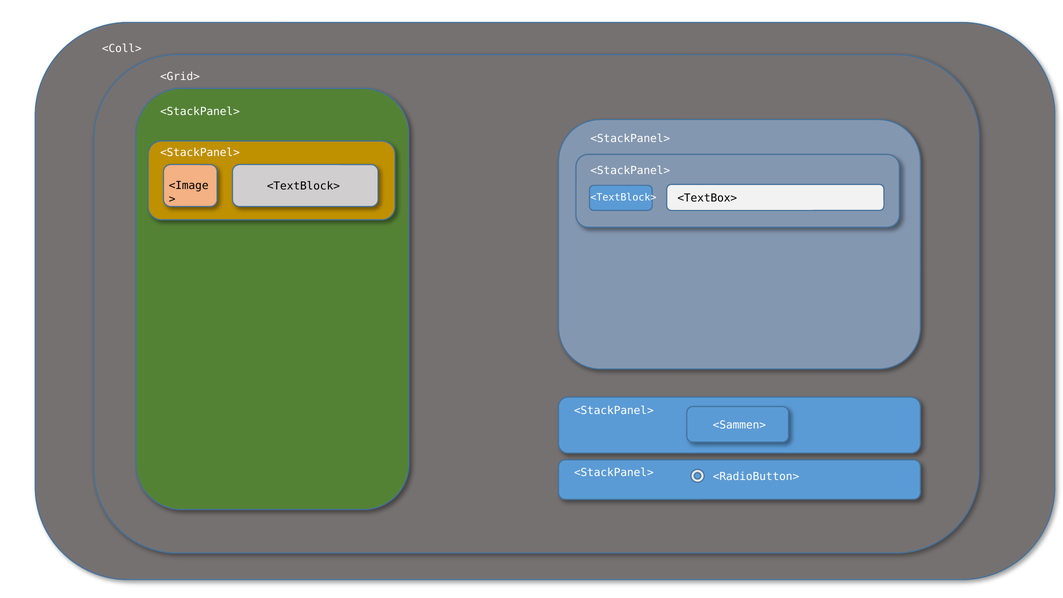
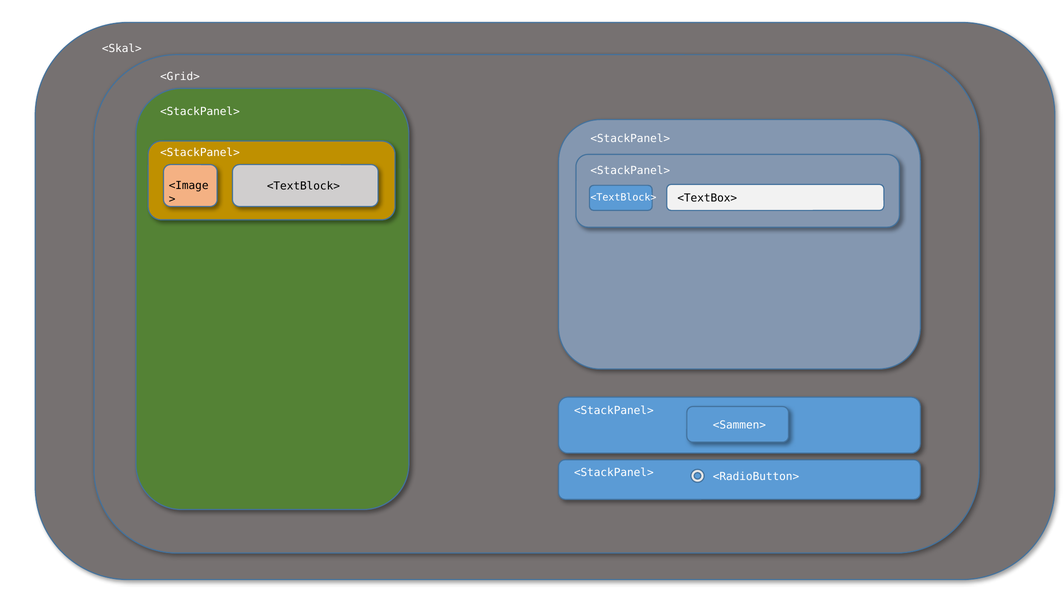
<Coll>: <Coll> -> <Skal> (122, 49)
